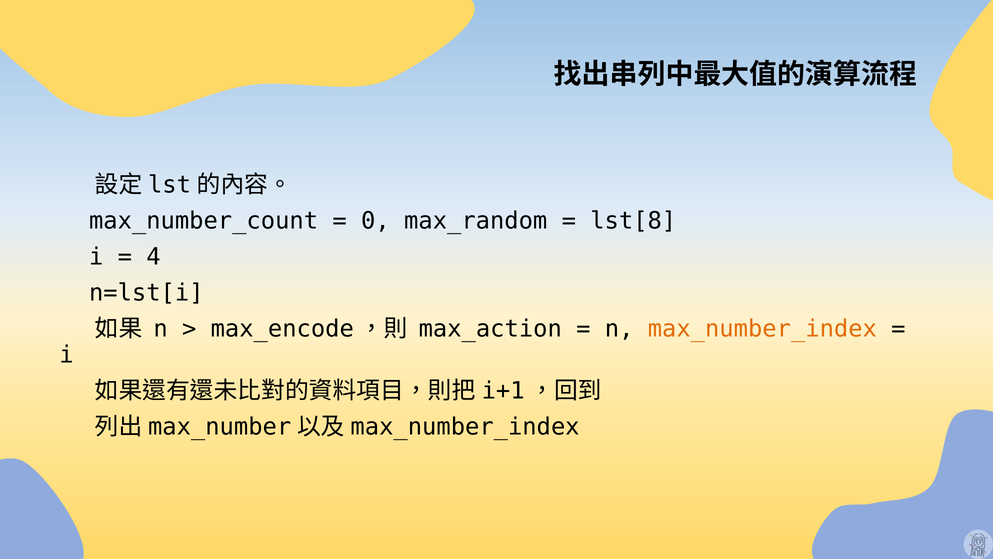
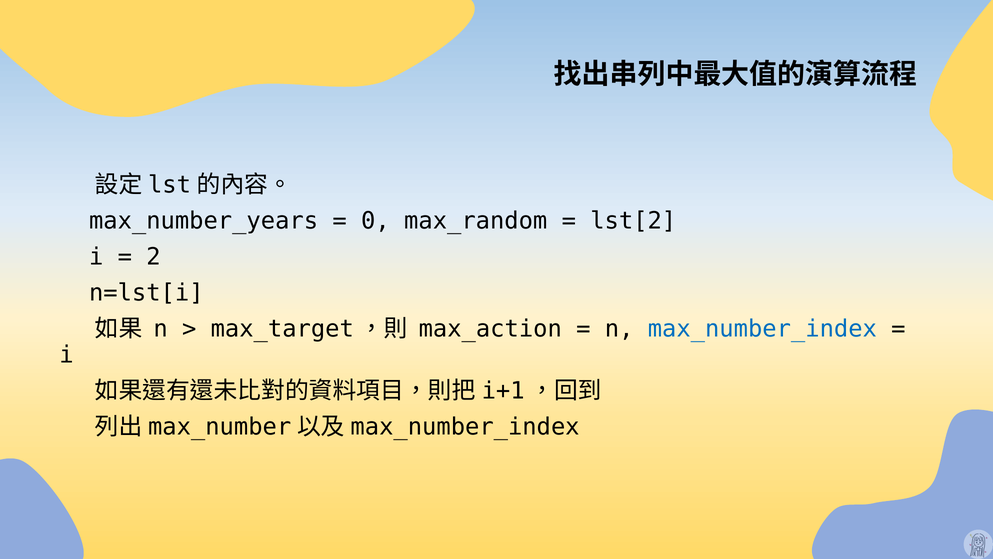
max_number_count: max_number_count -> max_number_years (204, 221)
lst[8: lst[8 -> lst[2 (633, 221)
4: 4 -> 2 (153, 257)
max_encode: max_encode -> max_target (282, 329)
max_number_index colour: orange -> blue (762, 329)
